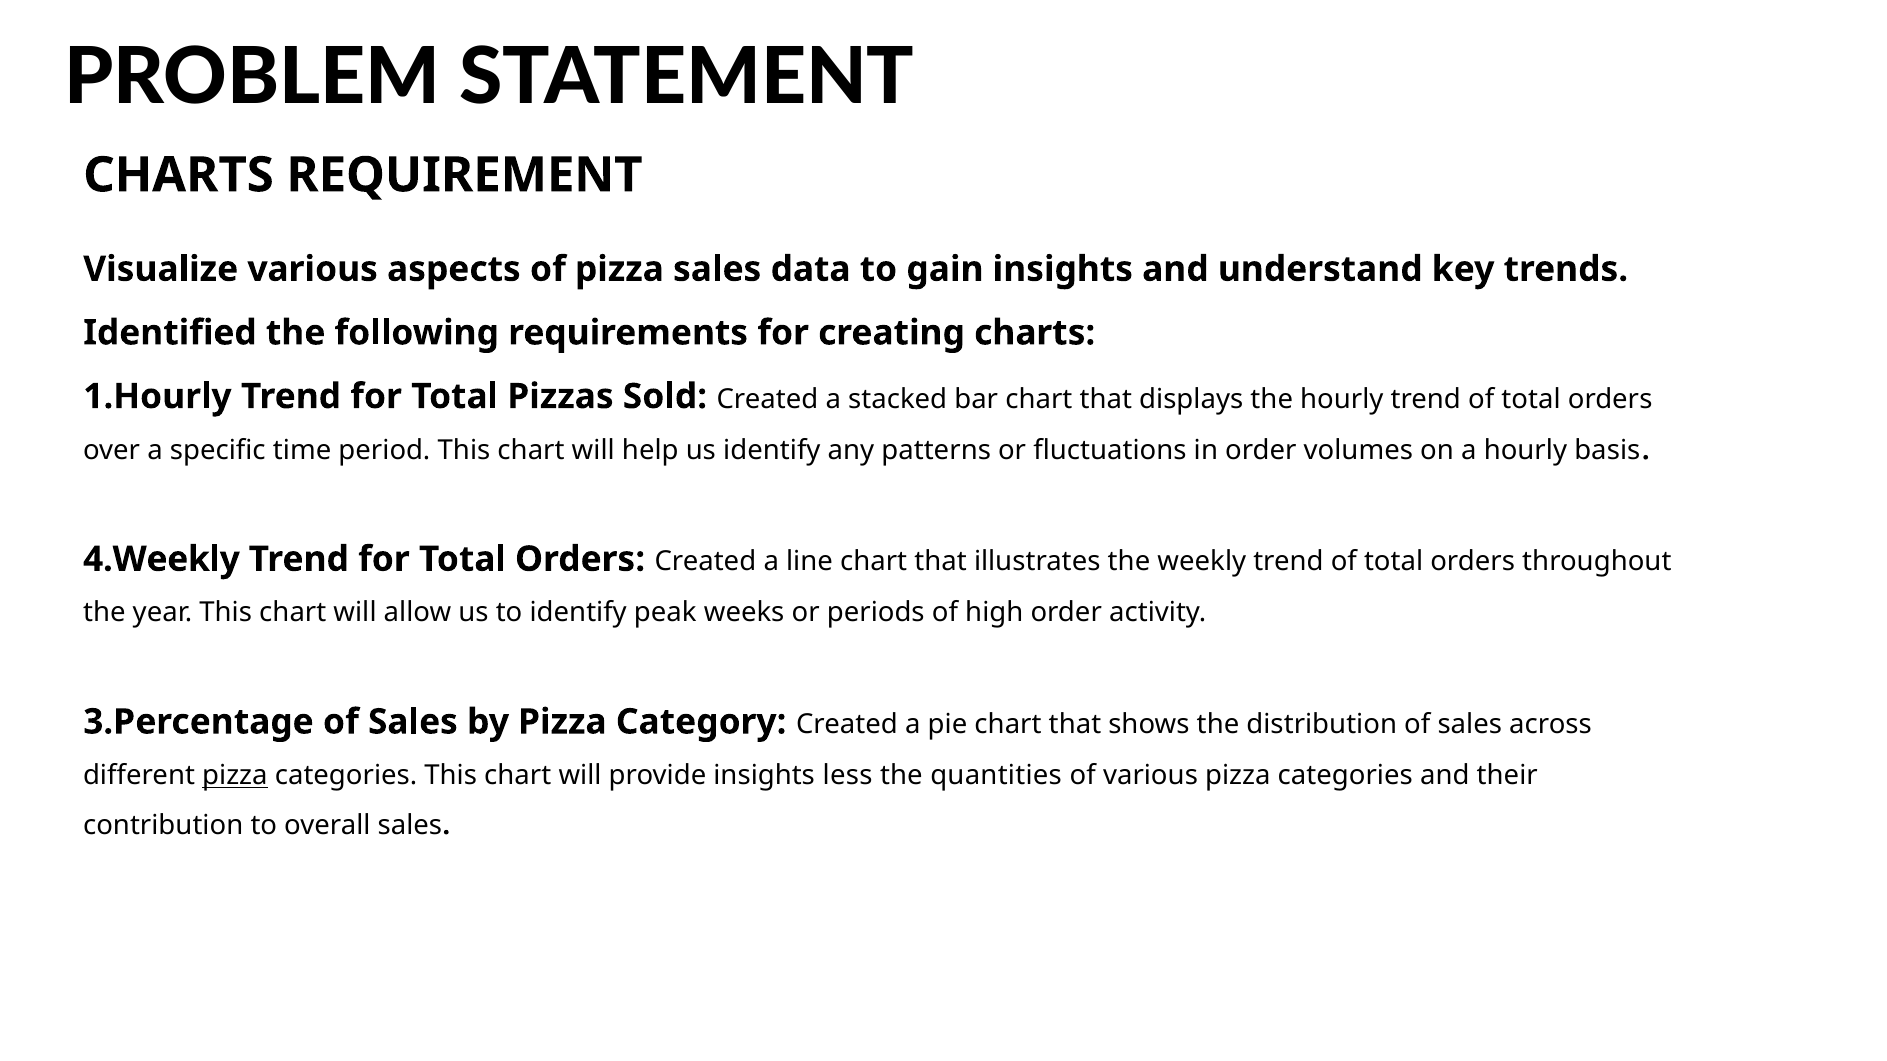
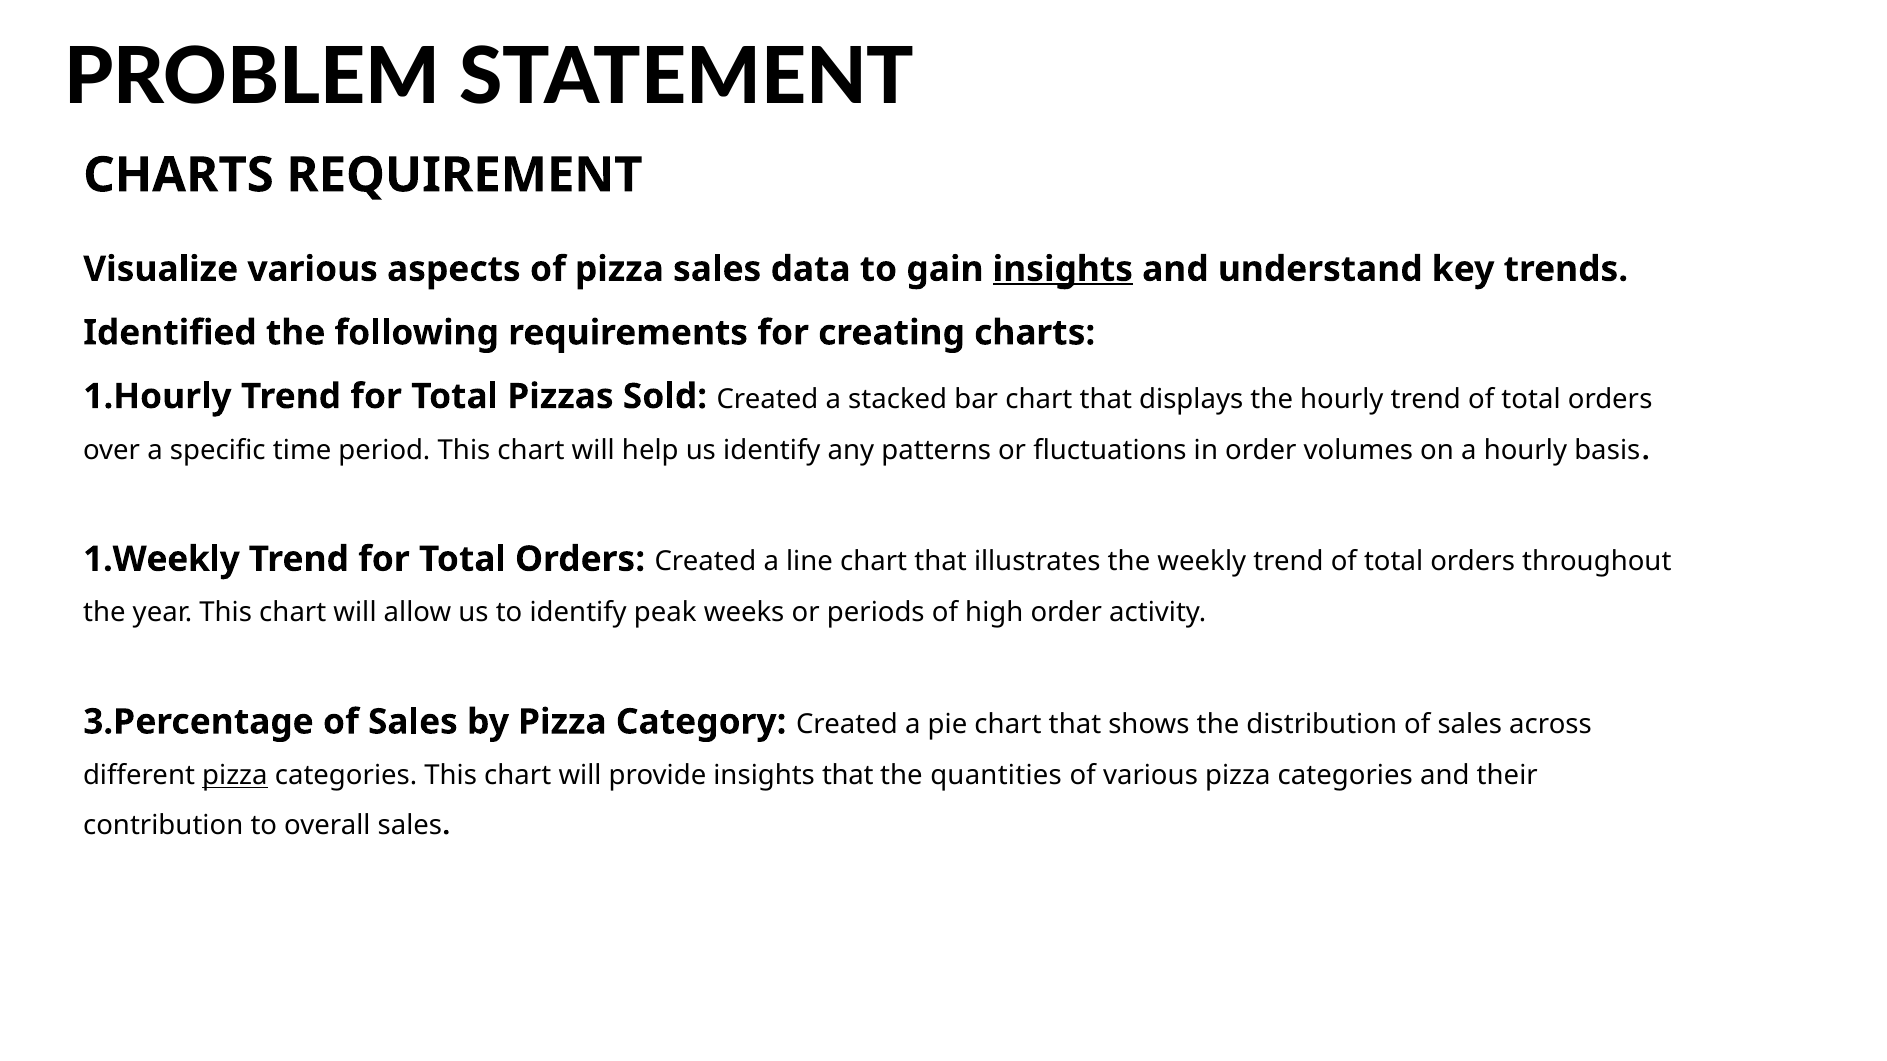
insights underline: none -> present (1063, 269)
4.Weekly: 4.Weekly -> 1.Weekly (162, 559)
insights less: less -> that (848, 776)
